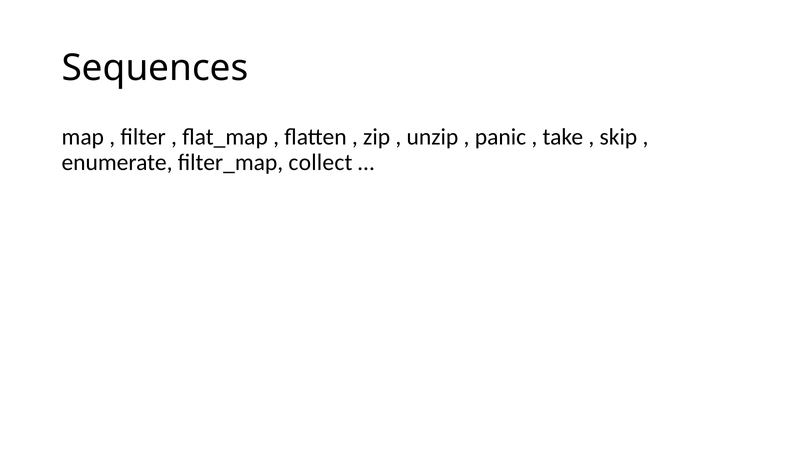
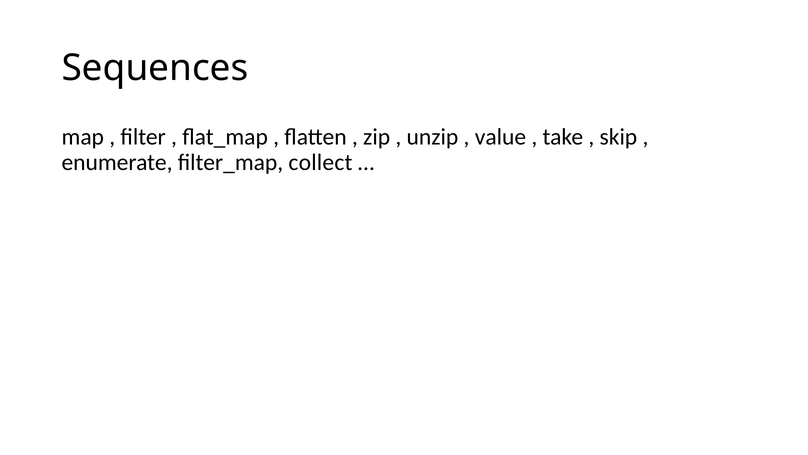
panic: panic -> value (500, 137)
